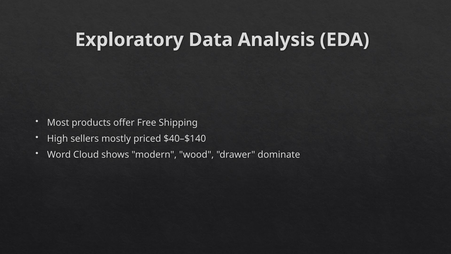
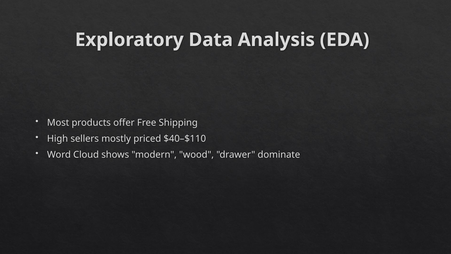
$40–$140: $40–$140 -> $40–$110 (185, 139)
